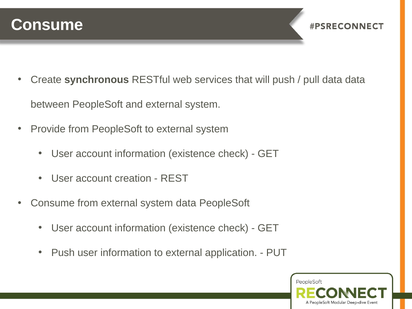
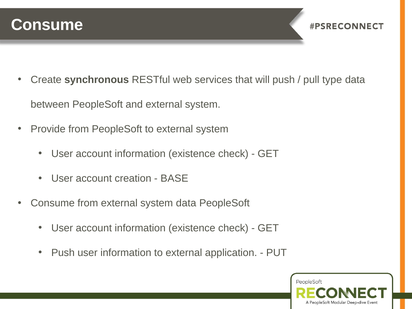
pull data: data -> type (332, 80)
REST: REST -> BASE (174, 179)
